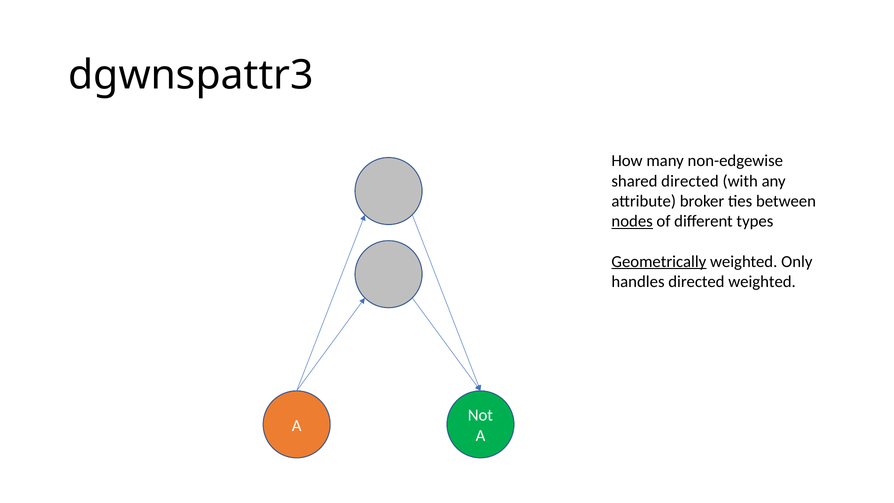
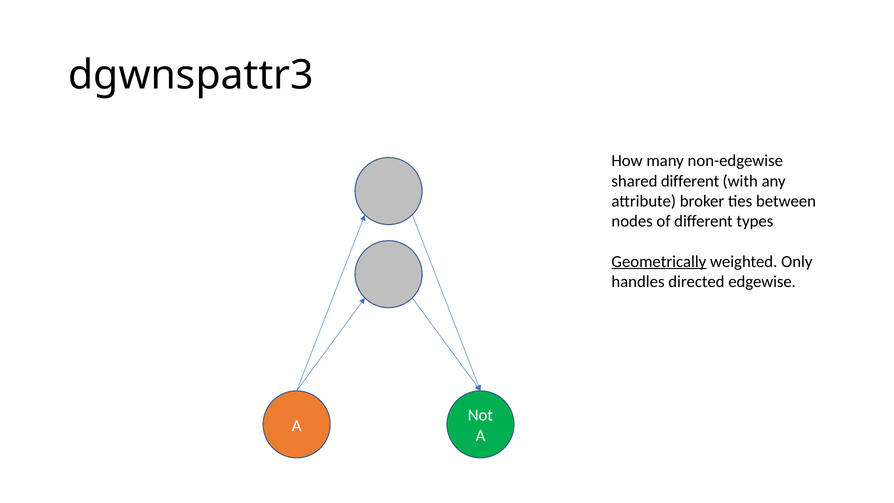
shared directed: directed -> different (690, 181)
nodes underline: present -> none (632, 221)
directed weighted: weighted -> edgewise (762, 282)
